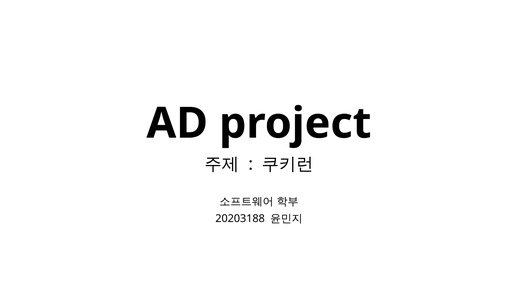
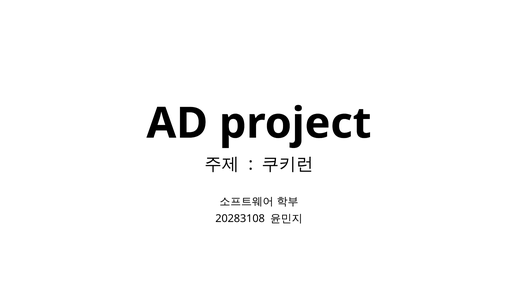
20203188: 20203188 -> 20283108 (240, 219)
